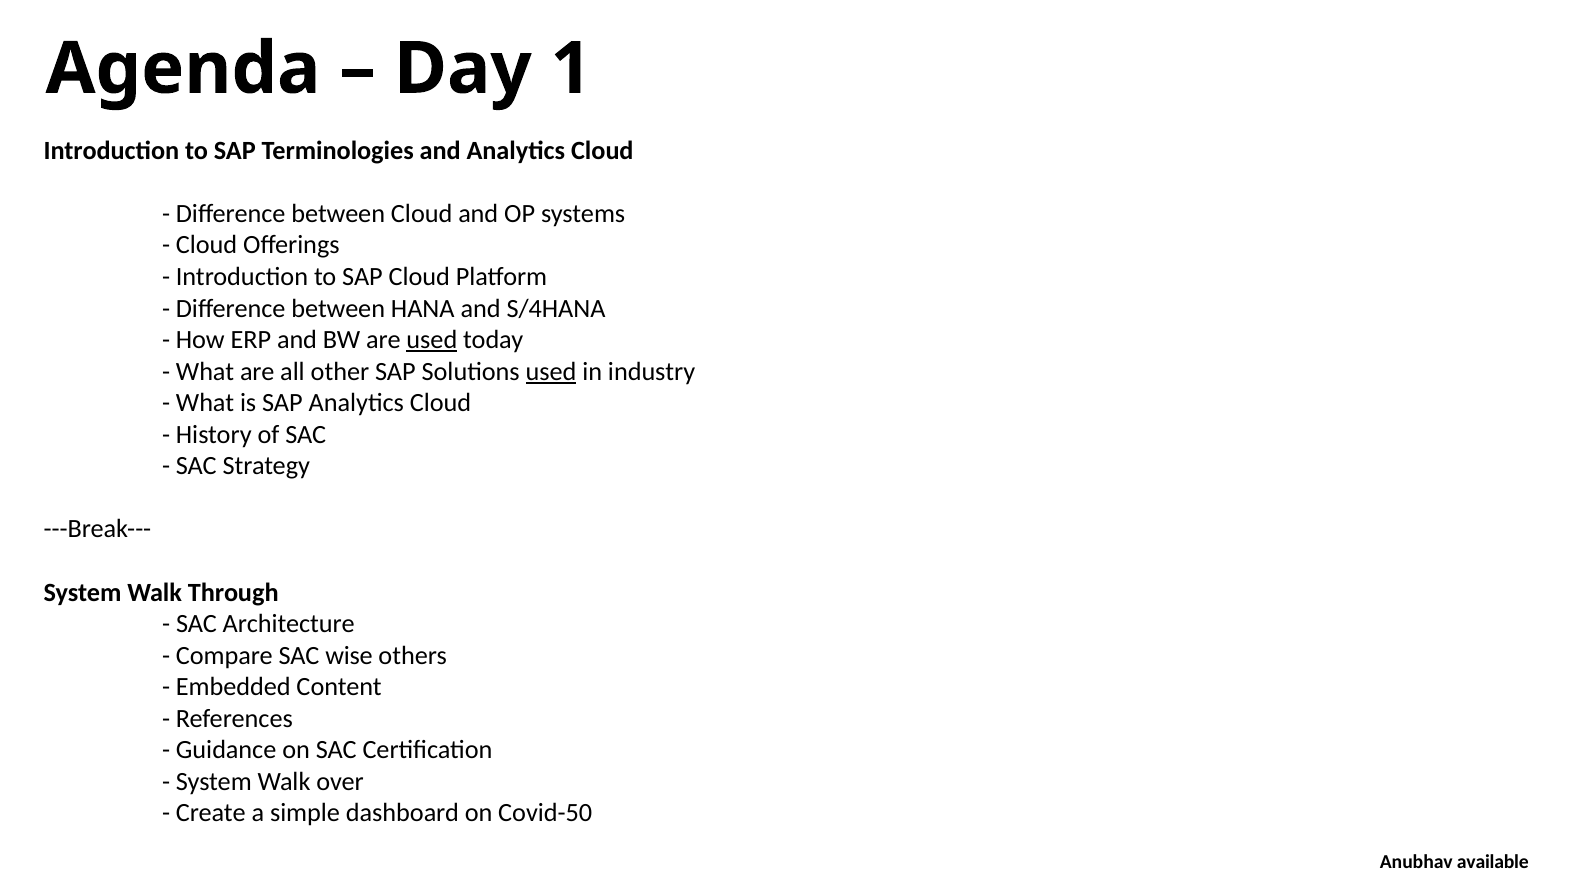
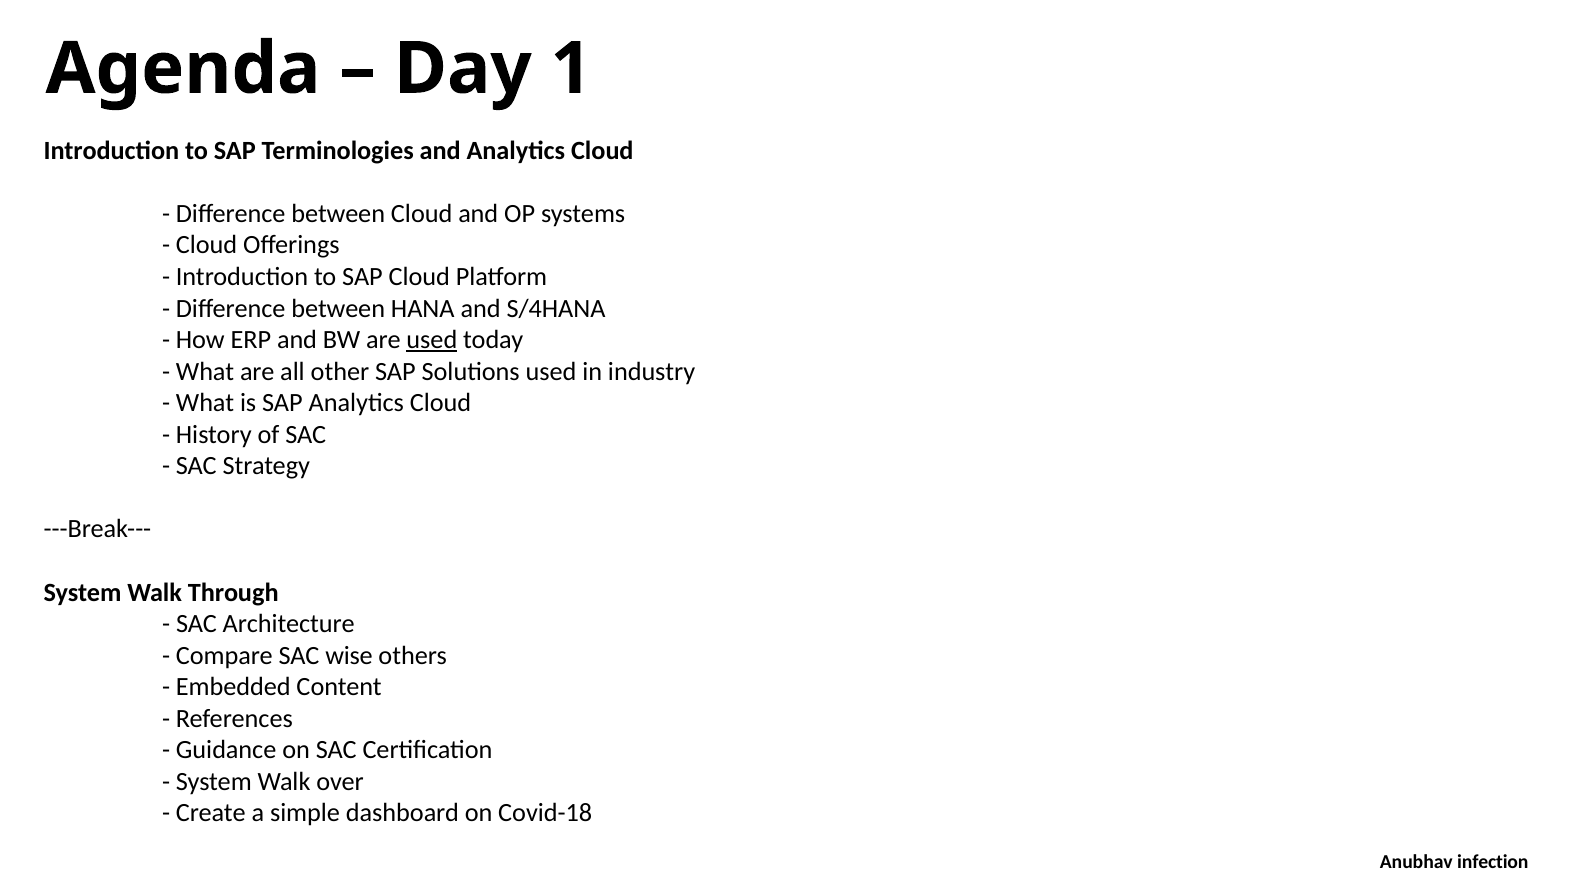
used underline: present -> none (551, 371)
Covid-50: Covid-50 -> Covid-18 (545, 813)
available: available -> infection (1493, 862)
